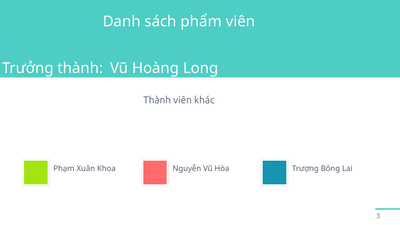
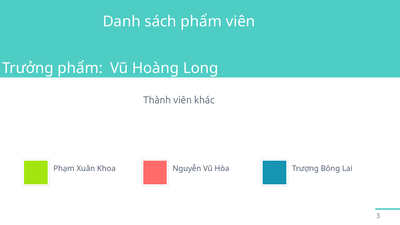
Trưởng thành: thành -> phẩm (80, 68)
